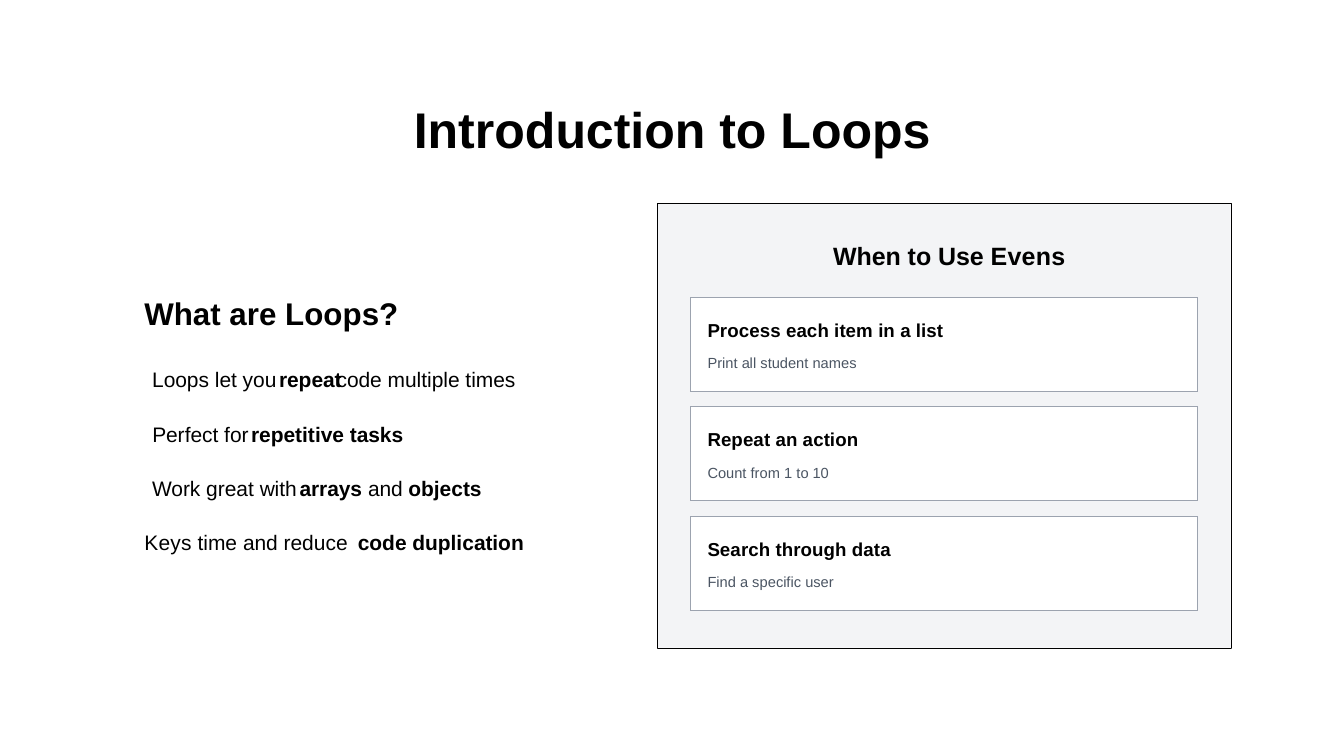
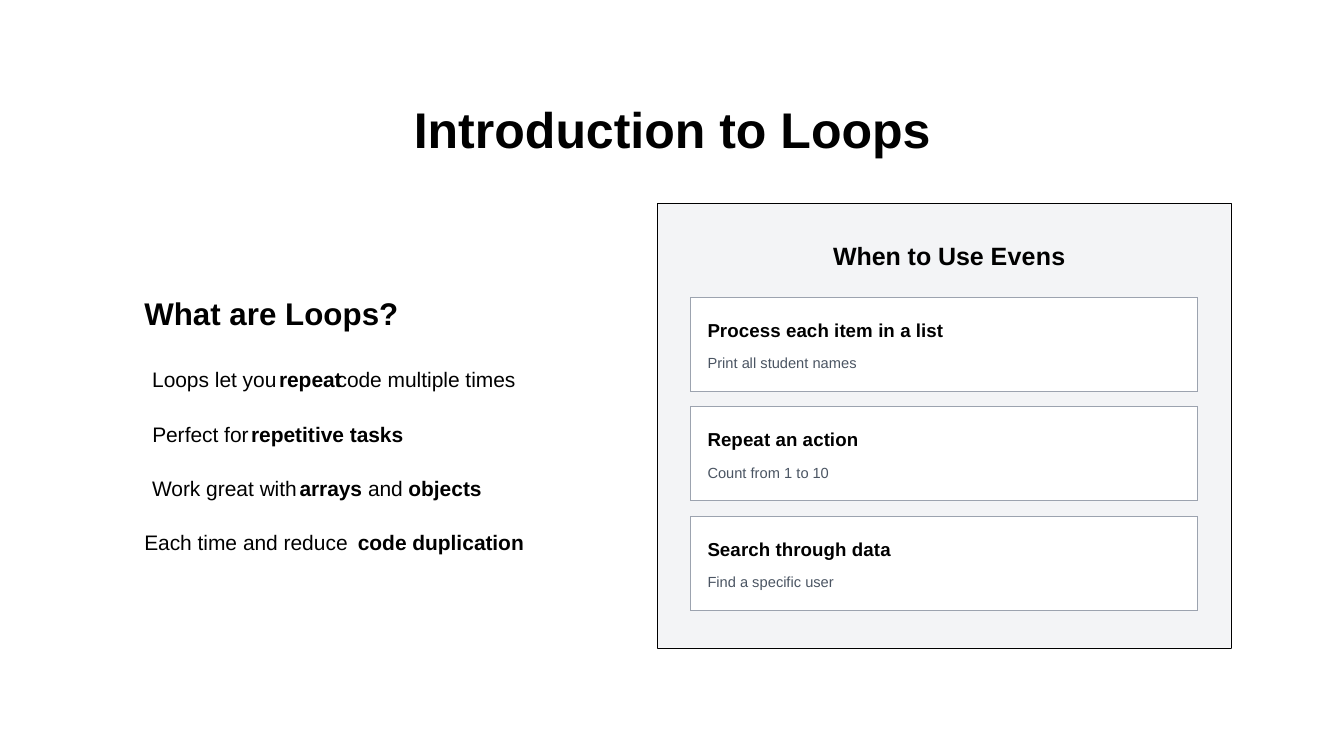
Keys: Keys -> Each (168, 543)
